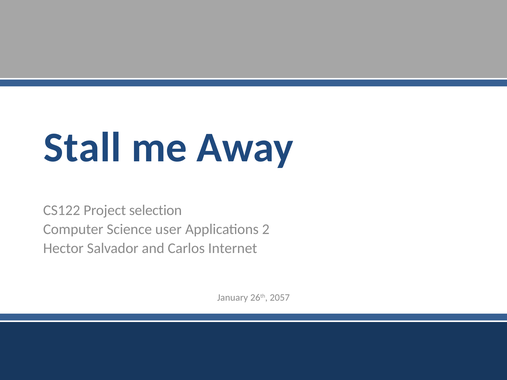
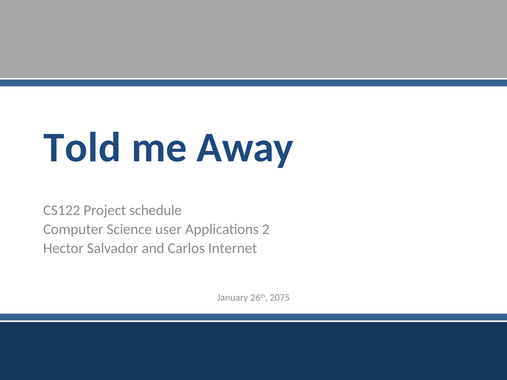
Stall: Stall -> Told (82, 148)
selection: selection -> schedule (155, 210)
2057: 2057 -> 2075 (280, 298)
